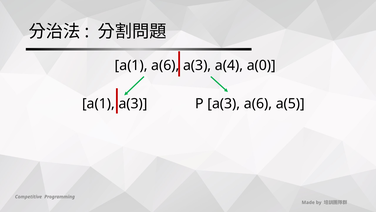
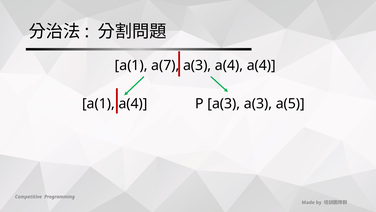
a(1 a(6: a(6 -> a(7 (165, 65)
a(4 a(0: a(0 -> a(4 (261, 65)
a(1 a(3: a(3 -> a(4 (133, 104)
a(3 a(6: a(6 -> a(3 (258, 104)
